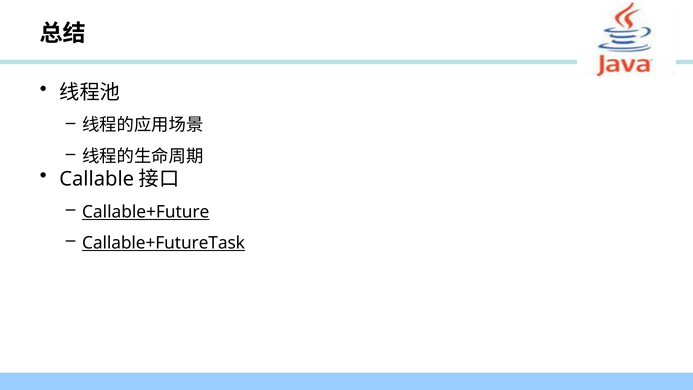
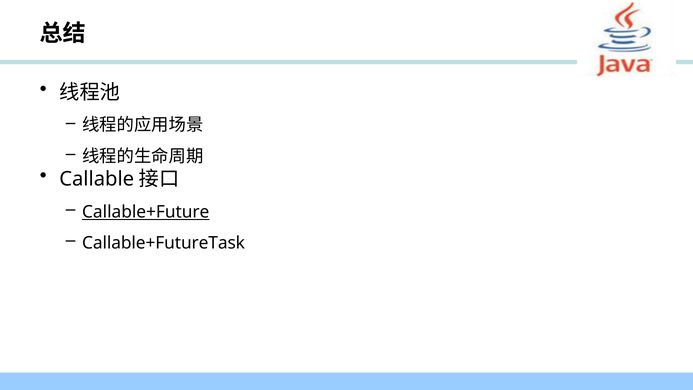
Callable+FutureTask underline: present -> none (164, 243)
